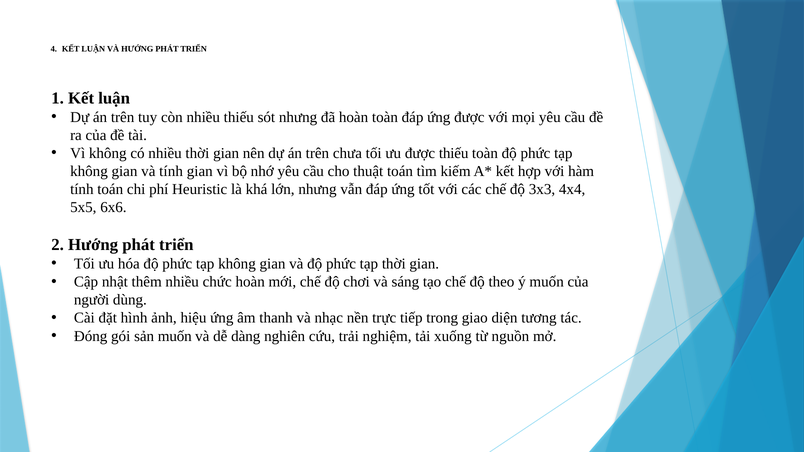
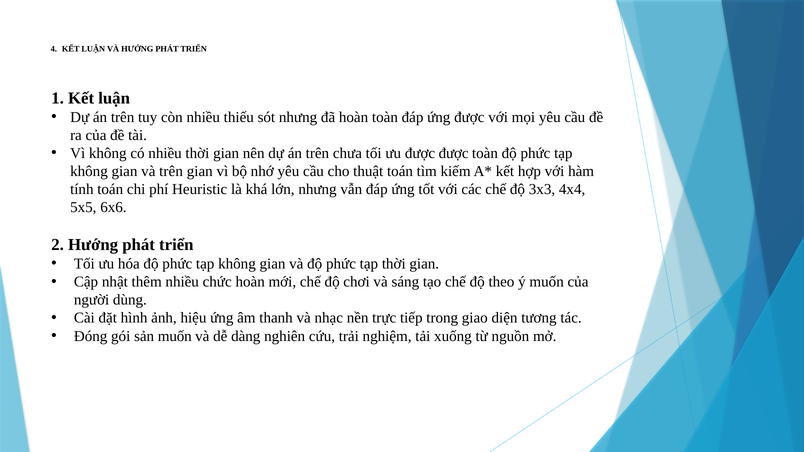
được thiếu: thiếu -> được (454, 153)
và tính: tính -> trên (171, 171)
